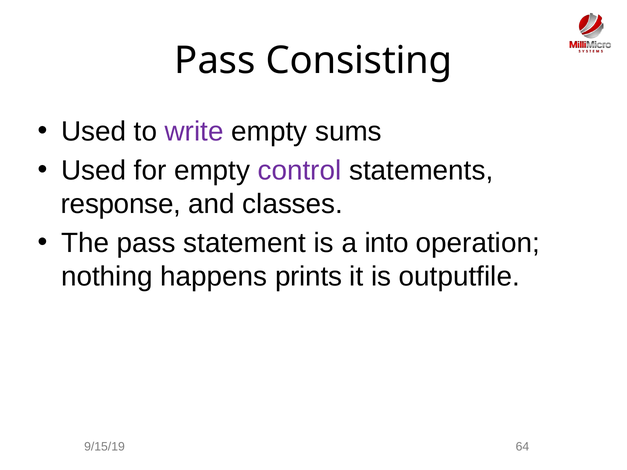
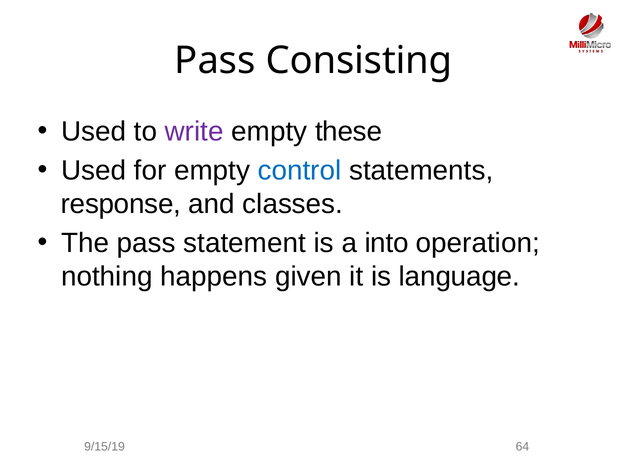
sums: sums -> these (349, 132)
control colour: purple -> blue (300, 171)
prints: prints -> given (308, 276)
outputfile: outputfile -> language (459, 276)
